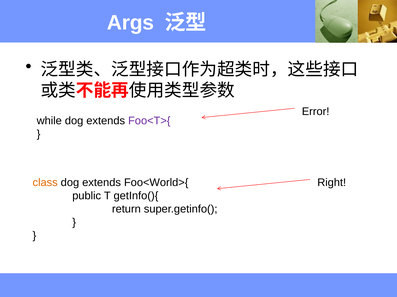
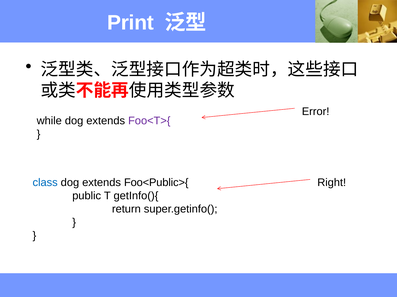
Args: Args -> Print (130, 23)
class colour: orange -> blue (45, 183)
Foo<World>{: Foo<World>{ -> Foo<Public>{ (156, 183)
